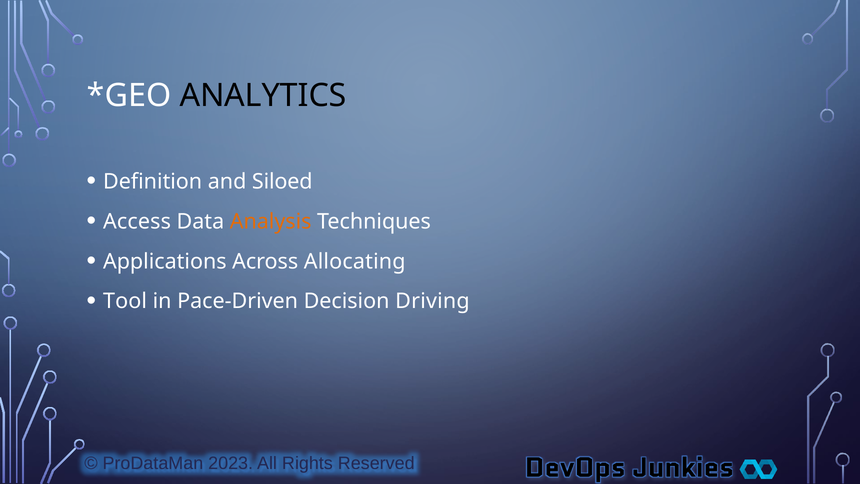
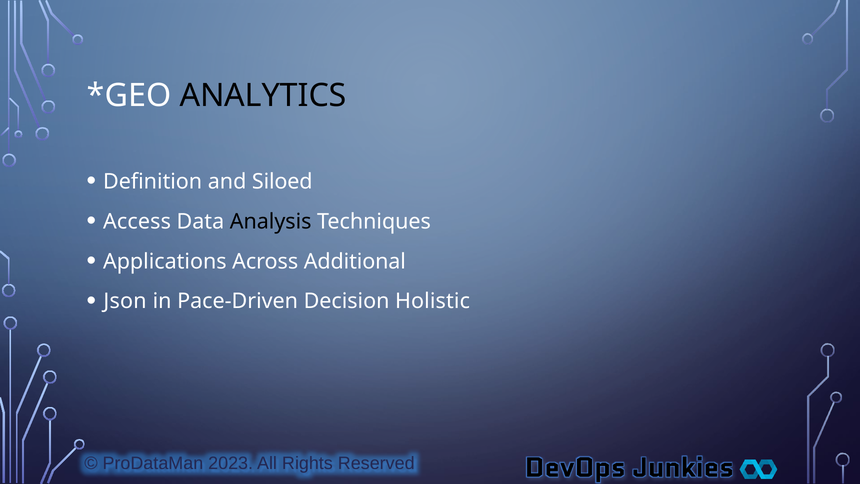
Analysis colour: orange -> black (271, 221)
Allocating: Allocating -> Additional (355, 261)
Tool: Tool -> Json (125, 301)
Driving: Driving -> Holistic (432, 301)
